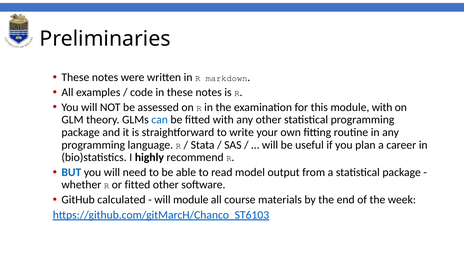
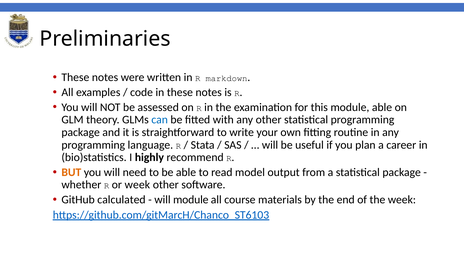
module with: with -> able (382, 107)
BUT colour: blue -> orange (71, 172)
or fitted: fitted -> week (137, 185)
